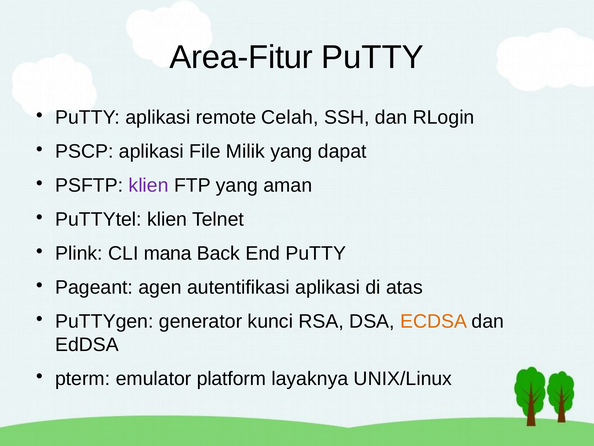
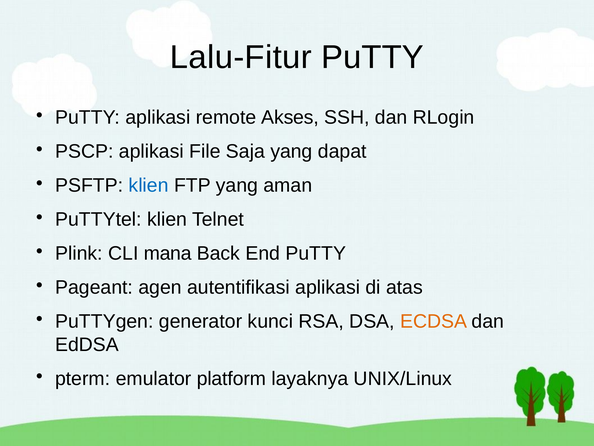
Area-Fitur: Area-Fitur -> Lalu-Fitur (241, 57)
Celah: Celah -> Akses (290, 117)
Milik: Milik -> Saja (245, 151)
klien colour: purple -> blue (149, 185)
